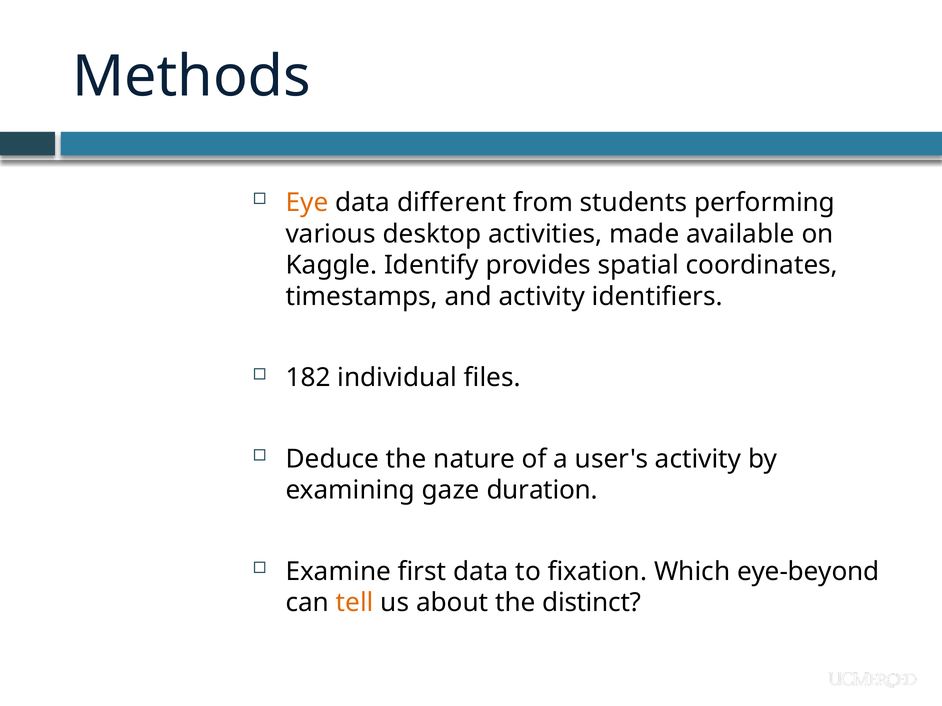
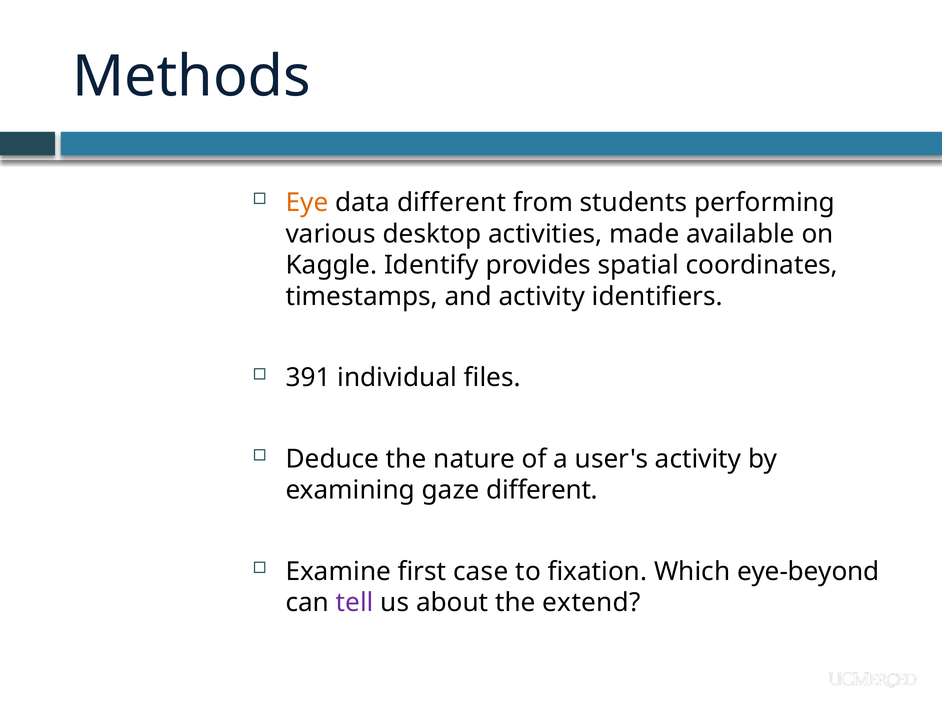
182: 182 -> 391 (308, 378)
gaze duration: duration -> different (542, 491)
first data: data -> case (481, 572)
tell colour: orange -> purple (355, 603)
distinct: distinct -> extend (591, 603)
